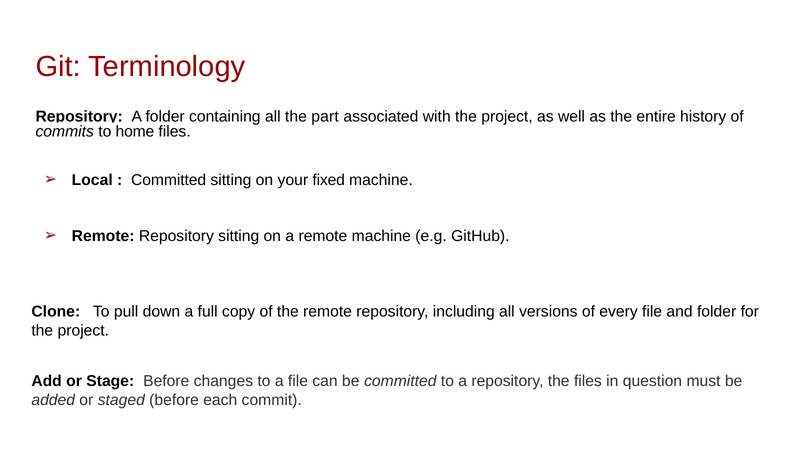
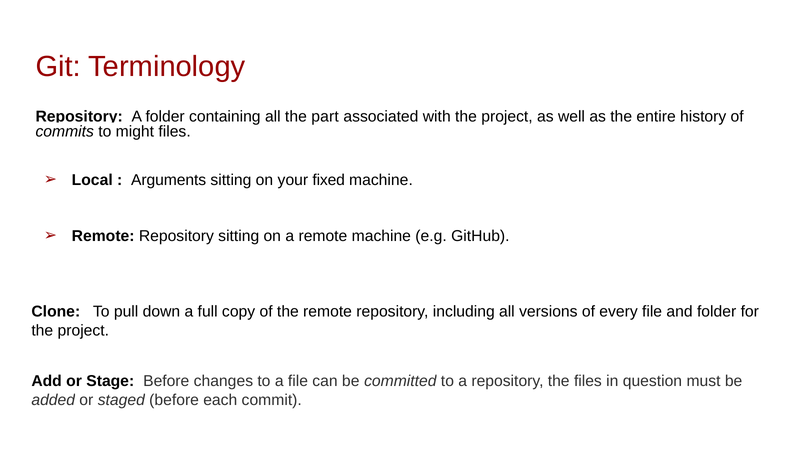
home: home -> might (135, 132)
Committed: Committed -> Arguments (169, 180)
